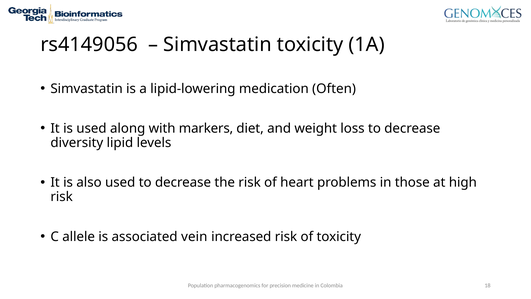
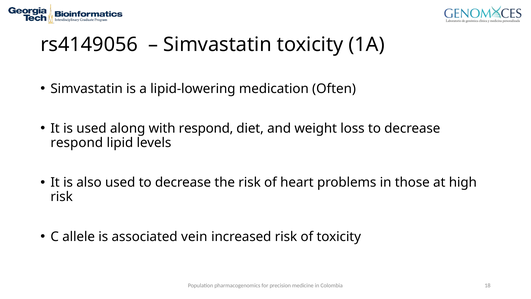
with markers: markers -> respond (206, 128)
diversity: diversity -> respond (77, 143)
